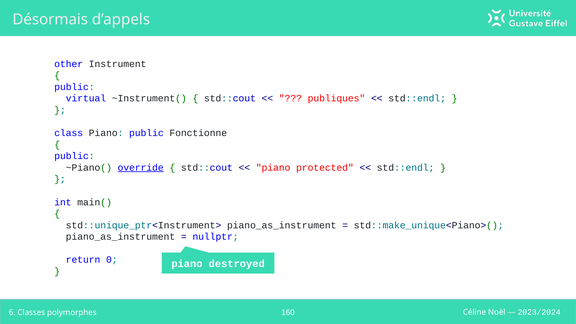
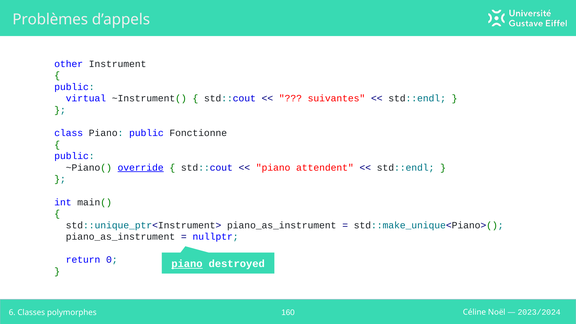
Désormais: Désormais -> Problèmes (50, 20)
publiques: publiques -> suivantes (336, 98)
protected: protected -> attendent (325, 168)
piano underline: none -> present (187, 264)
